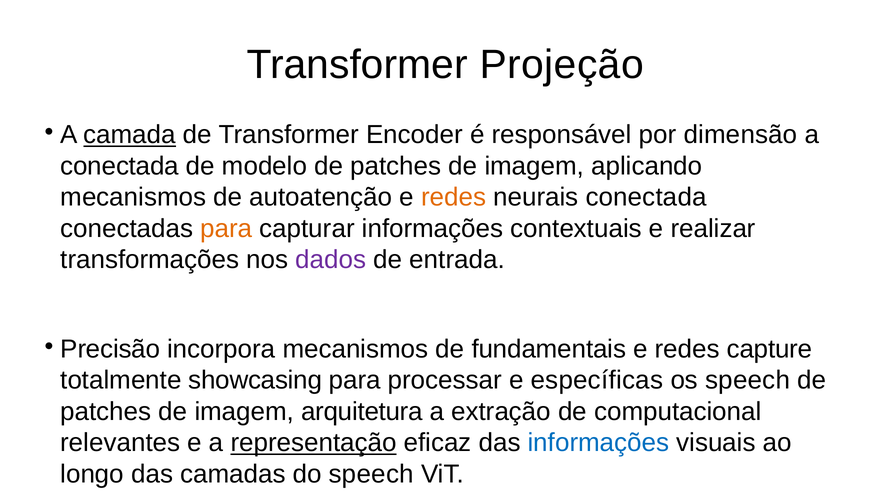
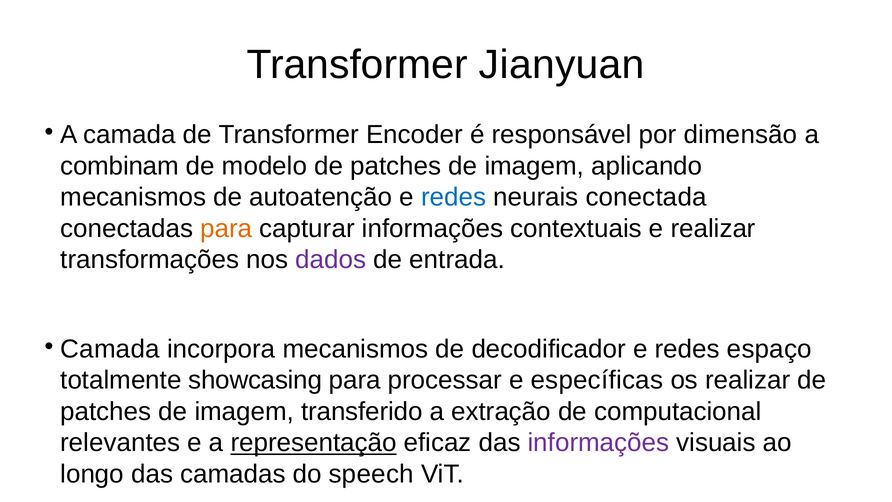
Projeção: Projeção -> Jianyuan (562, 65)
camada underline: present -> none (130, 135)
conectada: conectada -> combinam (120, 166)
redes colour: orange -> blue (454, 197)
Precisão: Precisão -> Camada (110, 349)
fundamentais: fundamentais -> decodificador (549, 349)
capture: capture -> espaço (769, 349)
os speech: speech -> realizar (748, 380)
arquitetura: arquitetura -> transferido (362, 411)
informações colour: blue -> purple (598, 443)
